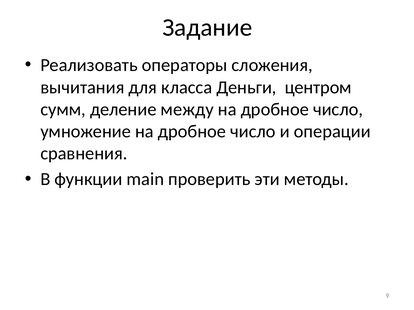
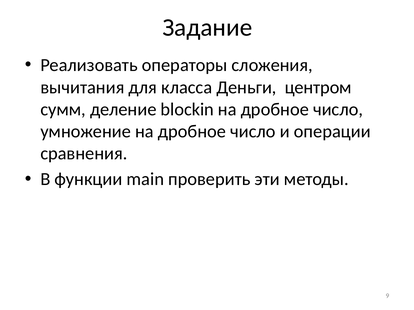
между: между -> blockin (187, 110)
